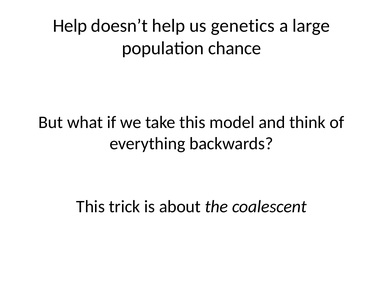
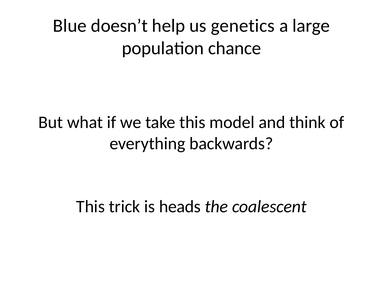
Help: Help -> Blue (70, 26)
about: about -> heads (180, 207)
